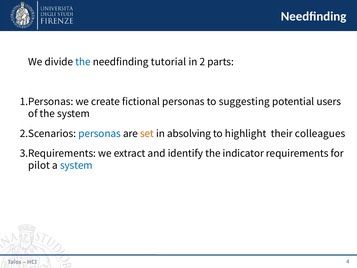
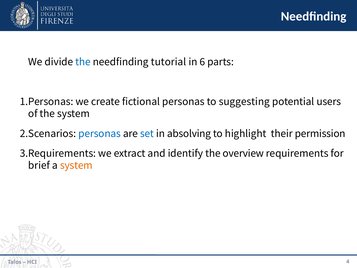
2: 2 -> 6 (202, 62)
set colour: orange -> blue (147, 134)
colleagues: colleagues -> permission (320, 134)
indicator: indicator -> overview (243, 154)
pilot: pilot -> brief (39, 165)
system colour: blue -> orange (76, 165)
